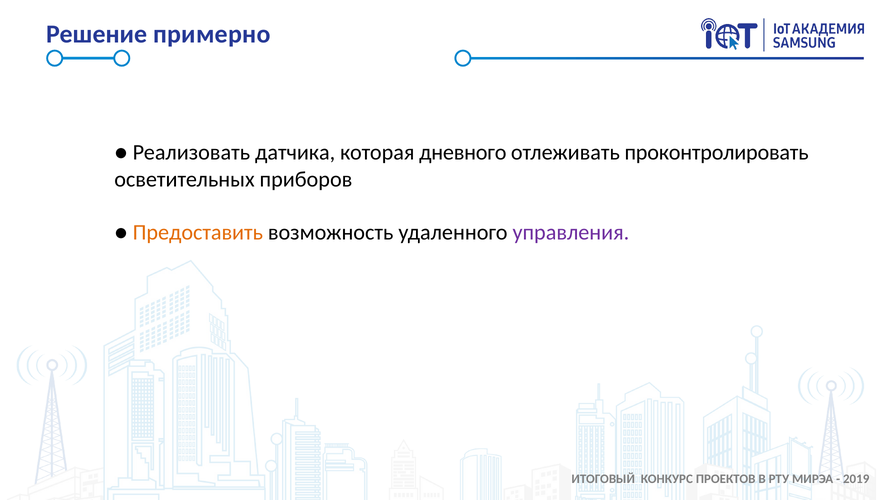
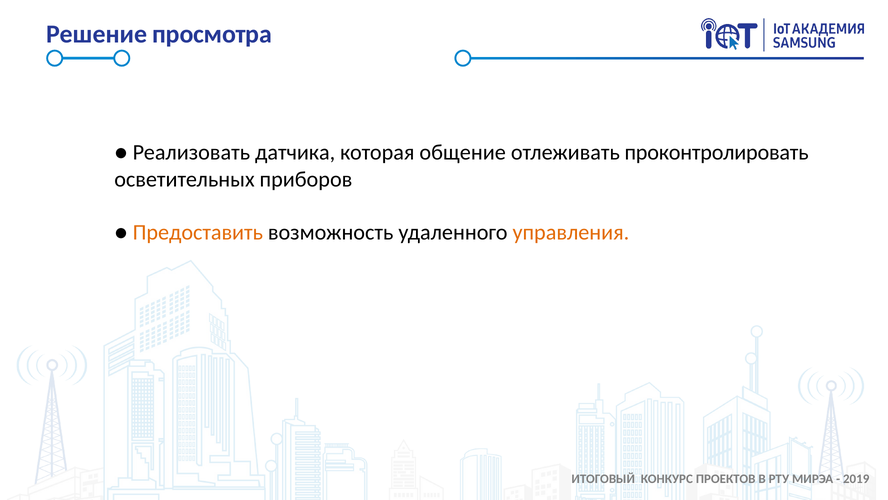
примерно: примерно -> просмотра (212, 34)
дневного: дневного -> общение (463, 152)
управления colour: purple -> orange (571, 232)
